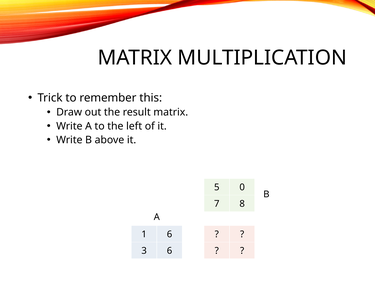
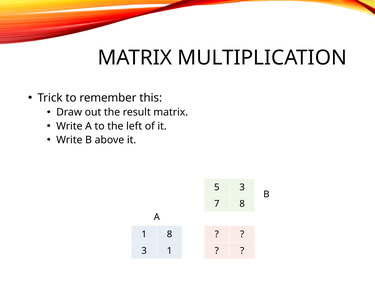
5 0: 0 -> 3 (242, 188)
1 6: 6 -> 8 (170, 235)
3 6: 6 -> 1 (170, 251)
